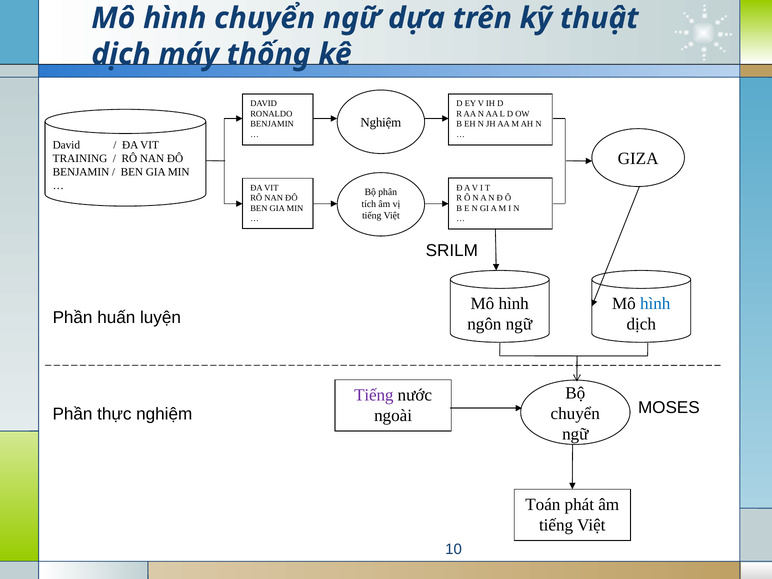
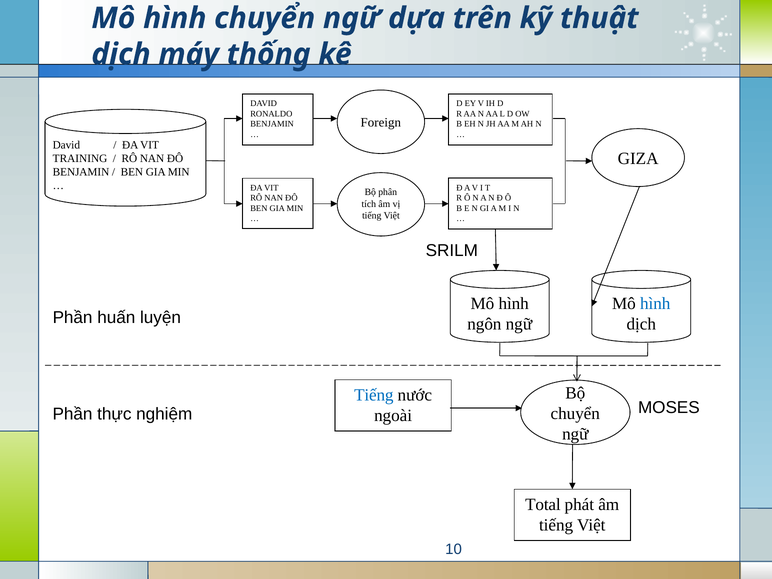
Nghiệm: Nghiệm -> Foreign (381, 123)
Tiếng colour: purple -> blue (374, 395)
Toán: Toán -> Total (543, 505)
